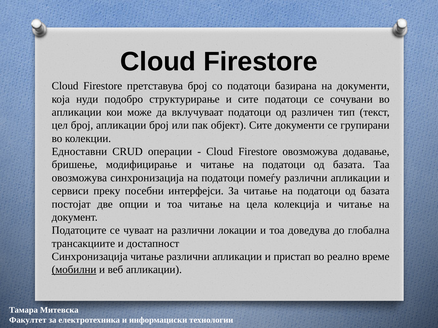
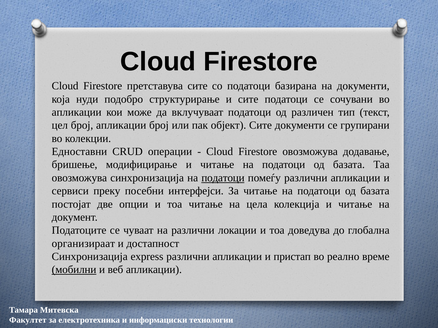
претставува број: број -> сите (198, 86)
податоци underline: none -> present (223, 178)
трансакциите: трансакциите -> организираат (83, 244)
Синхронизација читање: читање -> express (147, 257)
